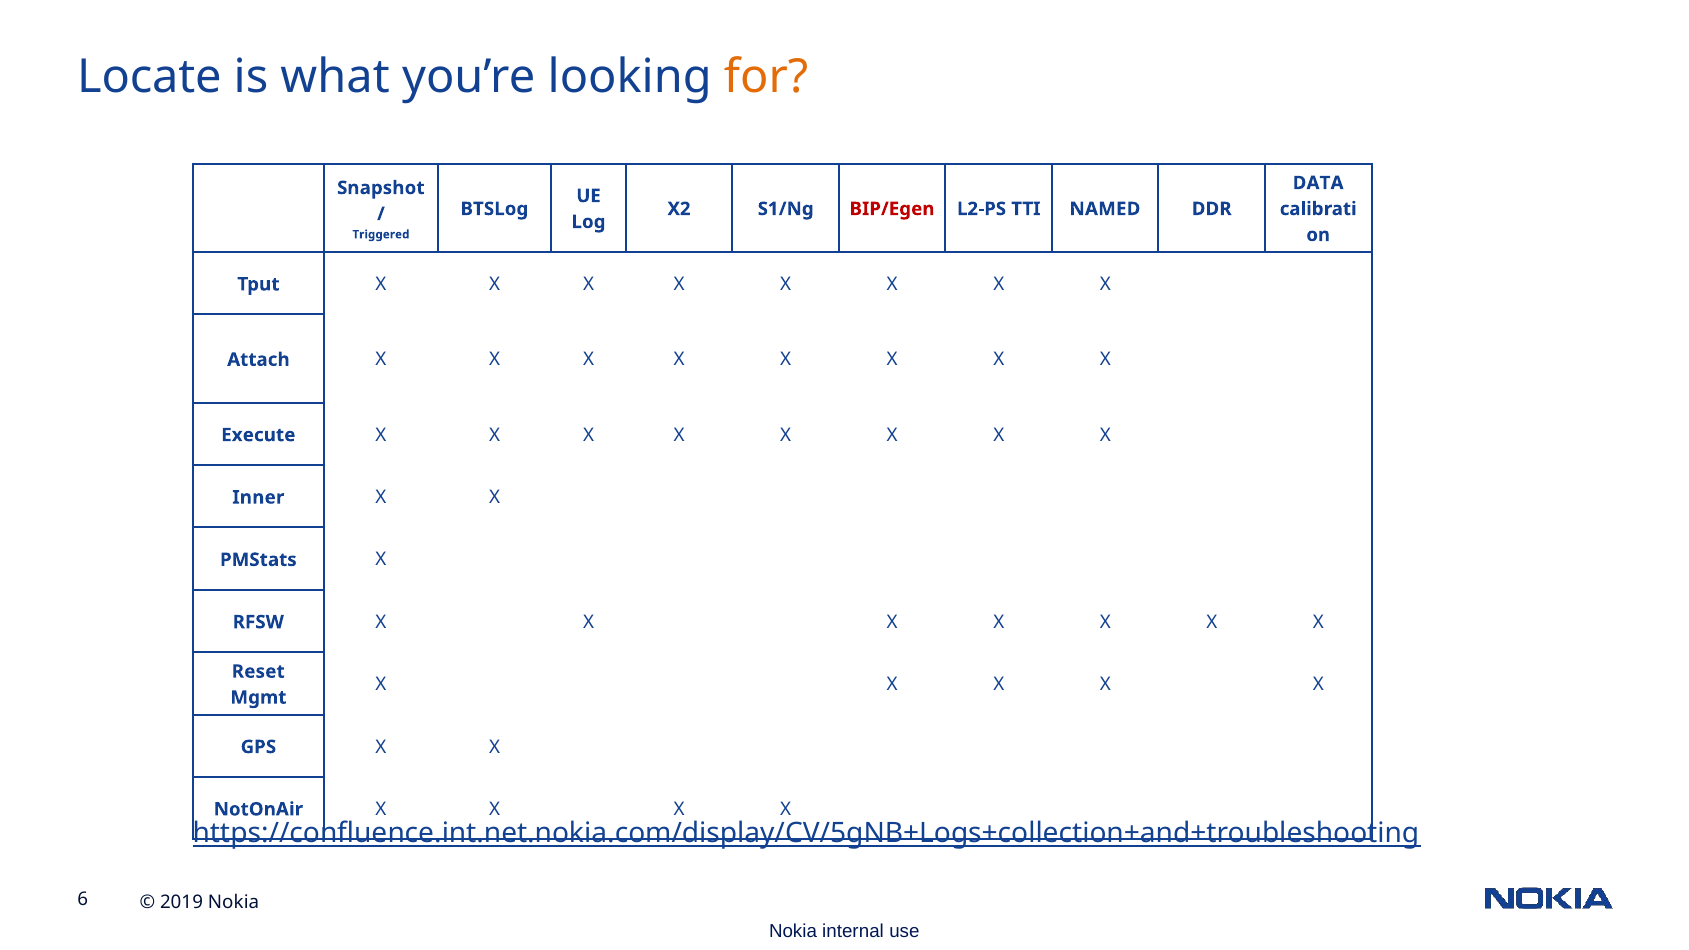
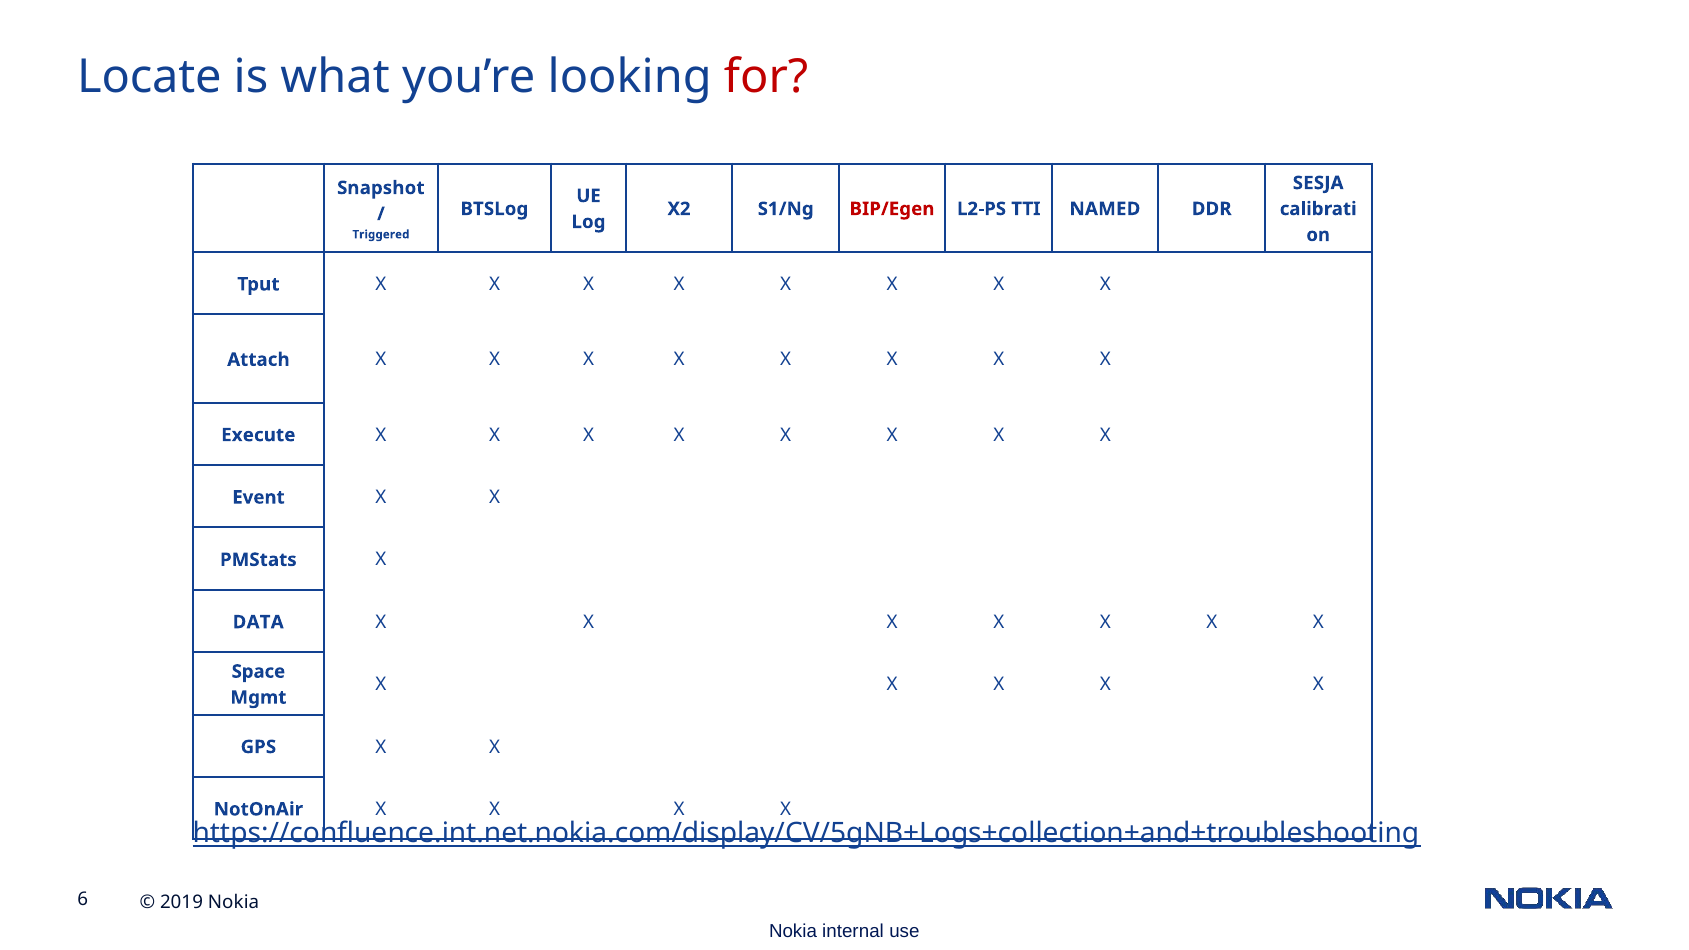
for colour: orange -> red (766, 77)
DATA: DATA -> SESJA (1318, 183)
Inner: Inner -> Event (258, 497)
RFSW: RFSW -> DATA (258, 622)
Reset: Reset -> Space (258, 672)
